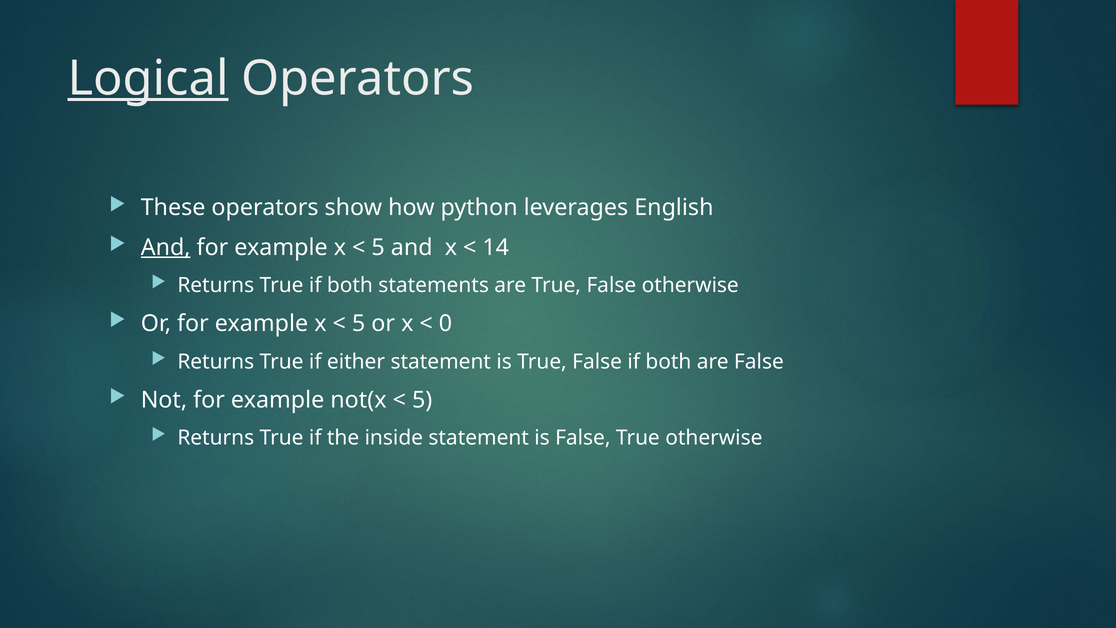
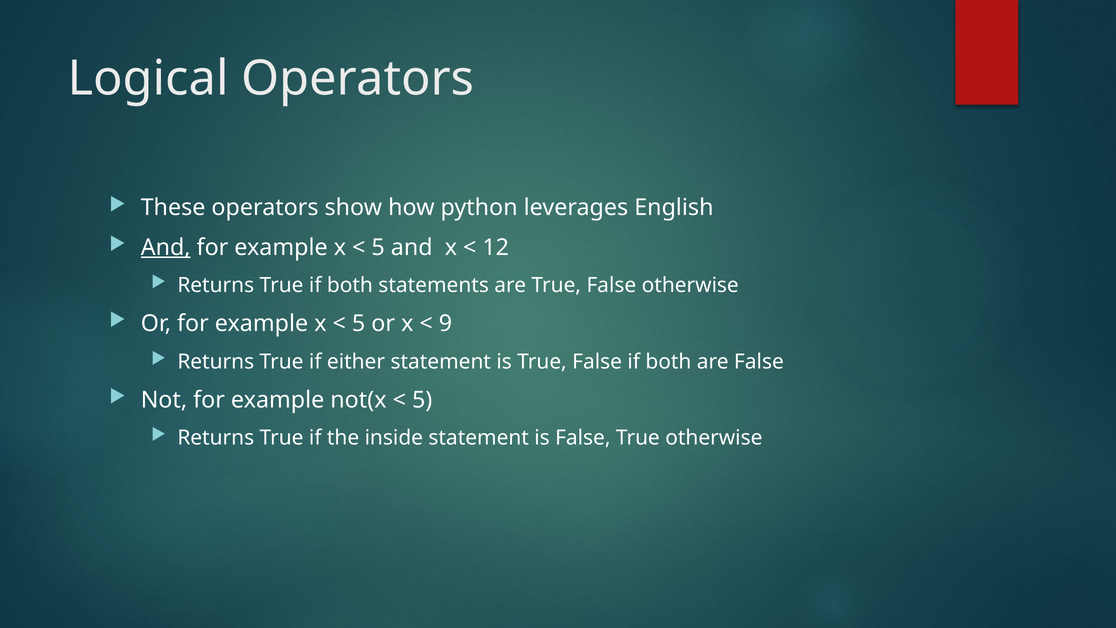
Logical underline: present -> none (148, 78)
14: 14 -> 12 (496, 247)
0: 0 -> 9 (445, 324)
